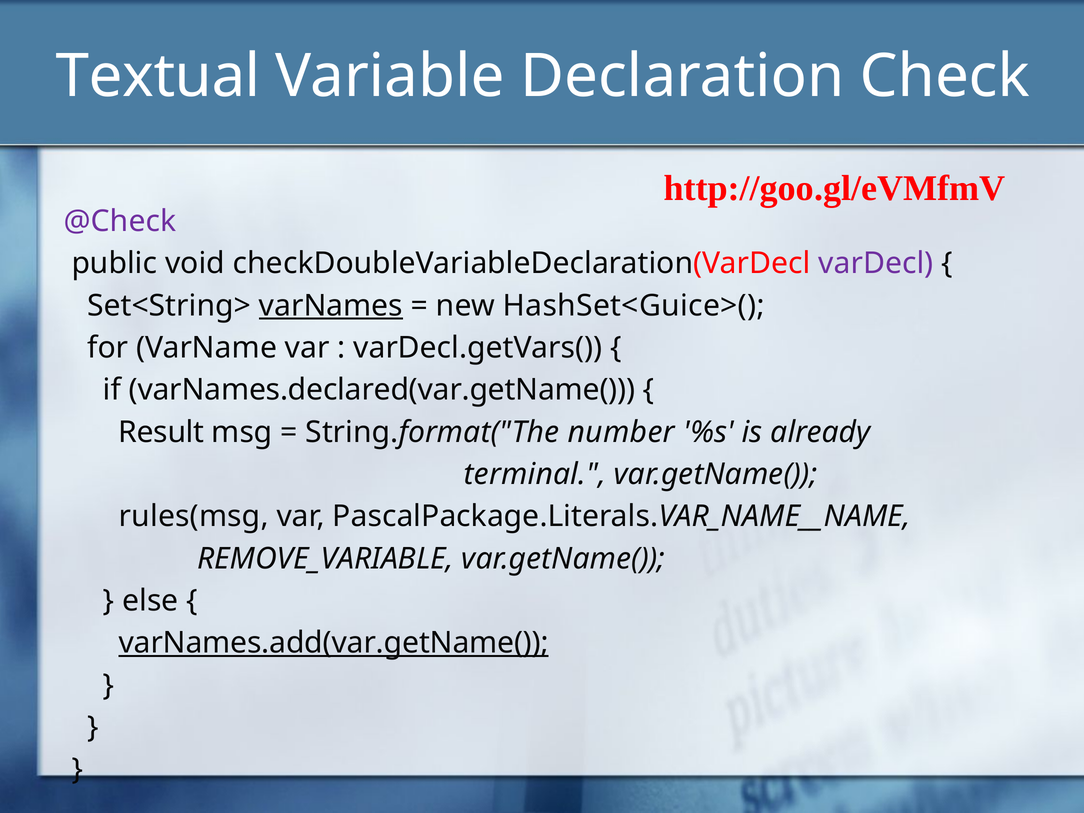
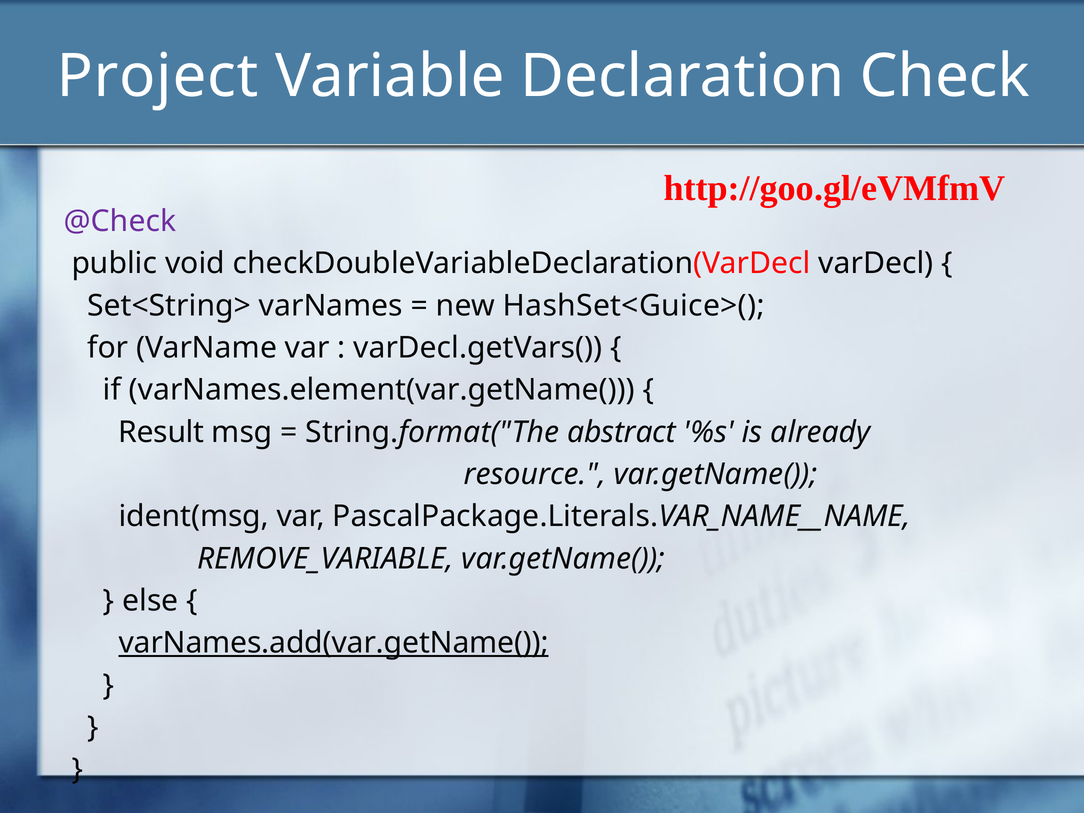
Textual: Textual -> Project (158, 76)
varDecl colour: purple -> black (876, 263)
varNames underline: present -> none (331, 306)
varNames.declared(var.getName(: varNames.declared(var.getName( -> varNames.element(var.getName( (382, 390)
number: number -> abstract (622, 432)
terminal: terminal -> resource (535, 474)
rules(msg: rules(msg -> ident(msg (194, 516)
